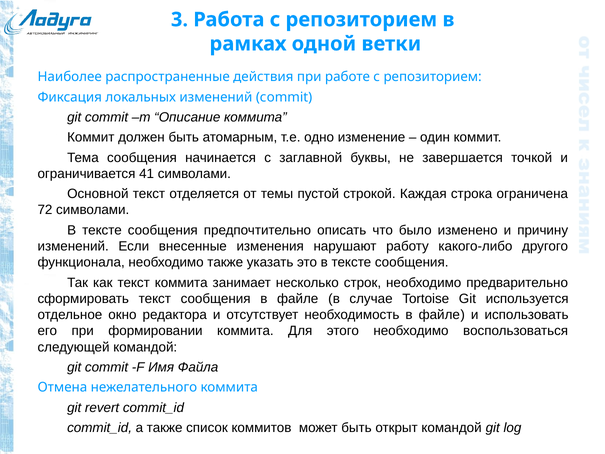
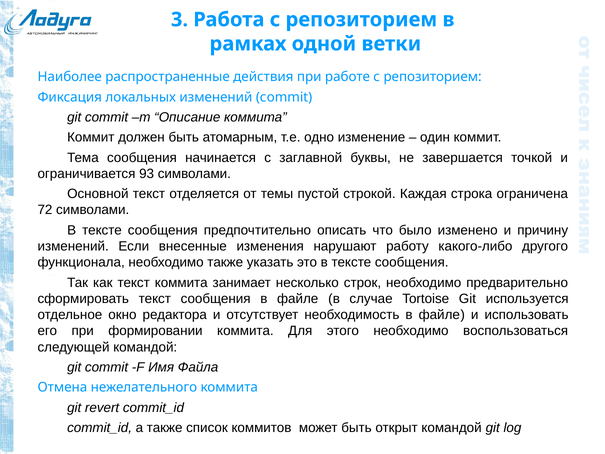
41: 41 -> 93 (147, 174)
